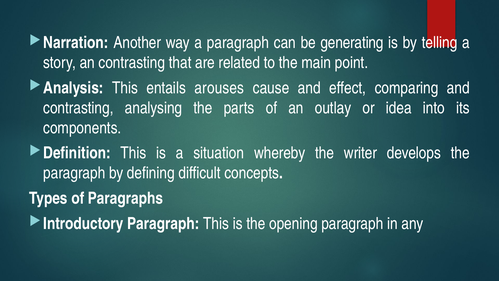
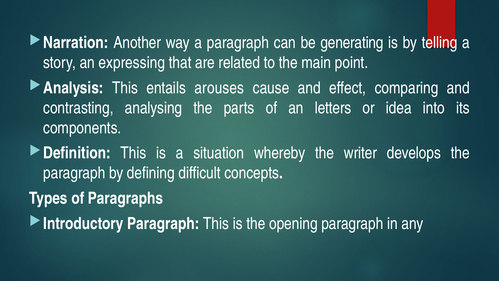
an contrasting: contrasting -> expressing (132, 63)
outlay: outlay -> letters (333, 108)
